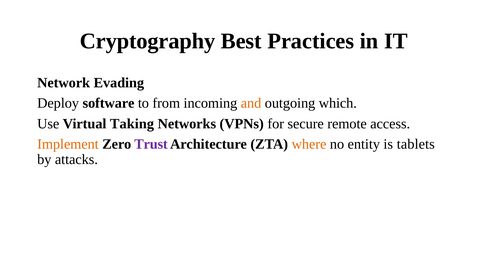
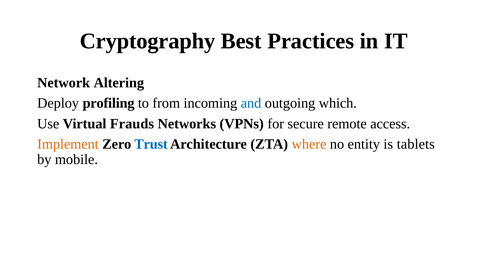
Evading: Evading -> Altering (119, 83)
software: software -> profiling (109, 103)
and colour: orange -> blue (251, 103)
Taking: Taking -> Frauds (132, 123)
Trust colour: purple -> blue (151, 144)
attacks: attacks -> mobile (76, 159)
